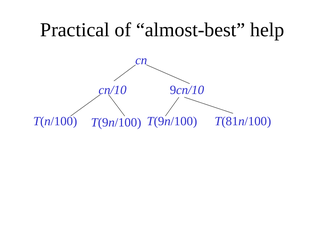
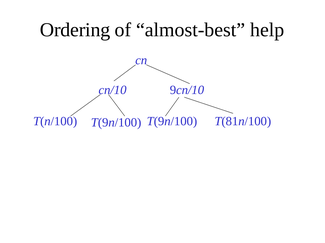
Practical: Practical -> Ordering (75, 30)
